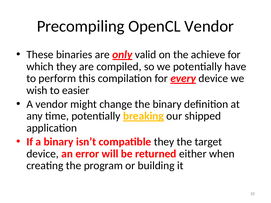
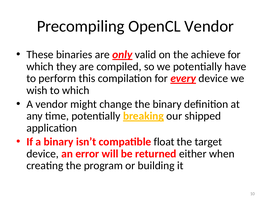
to easier: easier -> which (76, 90)
compatible they: they -> float (164, 142)
